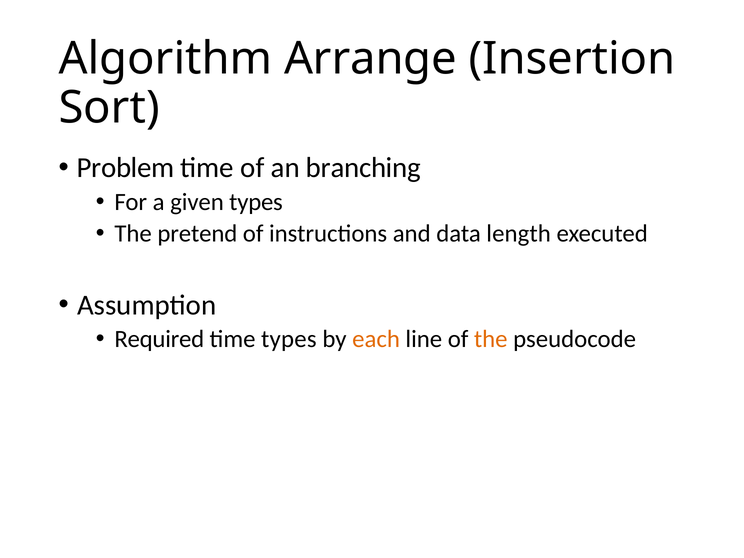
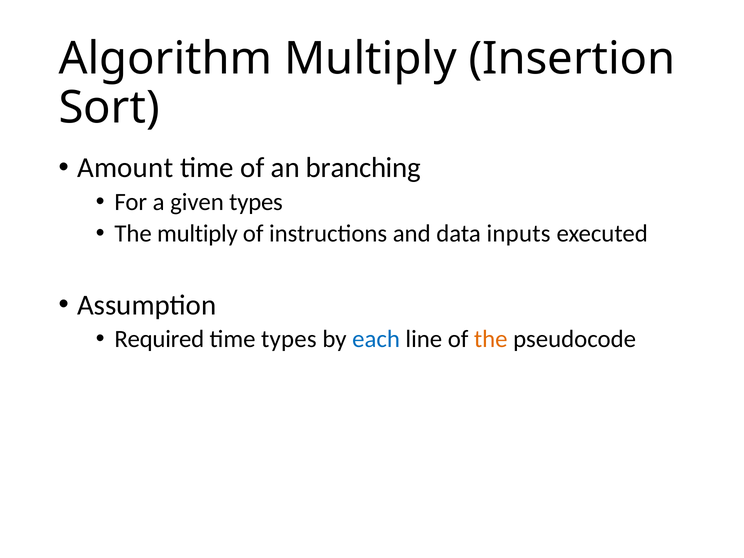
Algorithm Arrange: Arrange -> Multiply (370, 59)
Problem: Problem -> Amount (125, 168)
The pretend: pretend -> multiply (197, 234)
length: length -> inputs (519, 234)
each colour: orange -> blue (376, 339)
